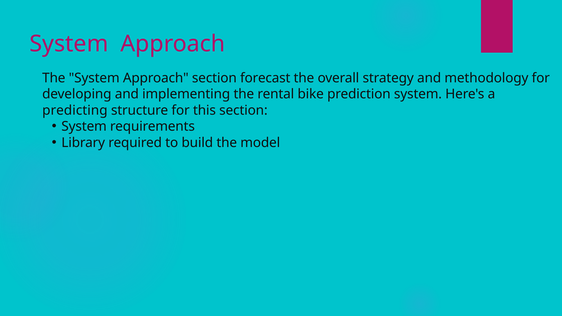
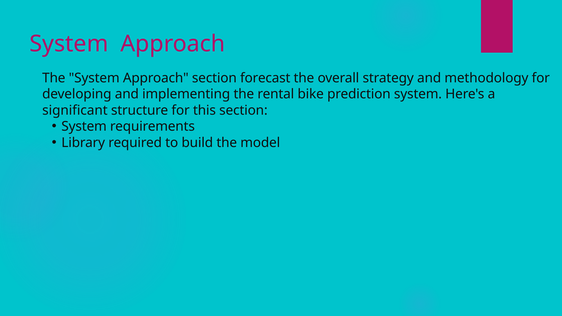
predicting: predicting -> significant (75, 110)
